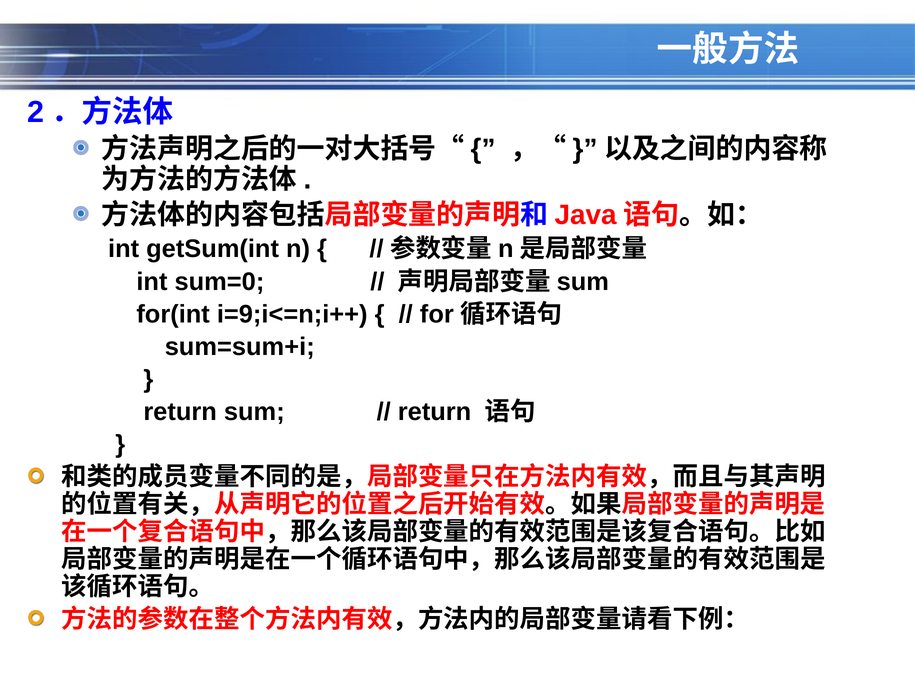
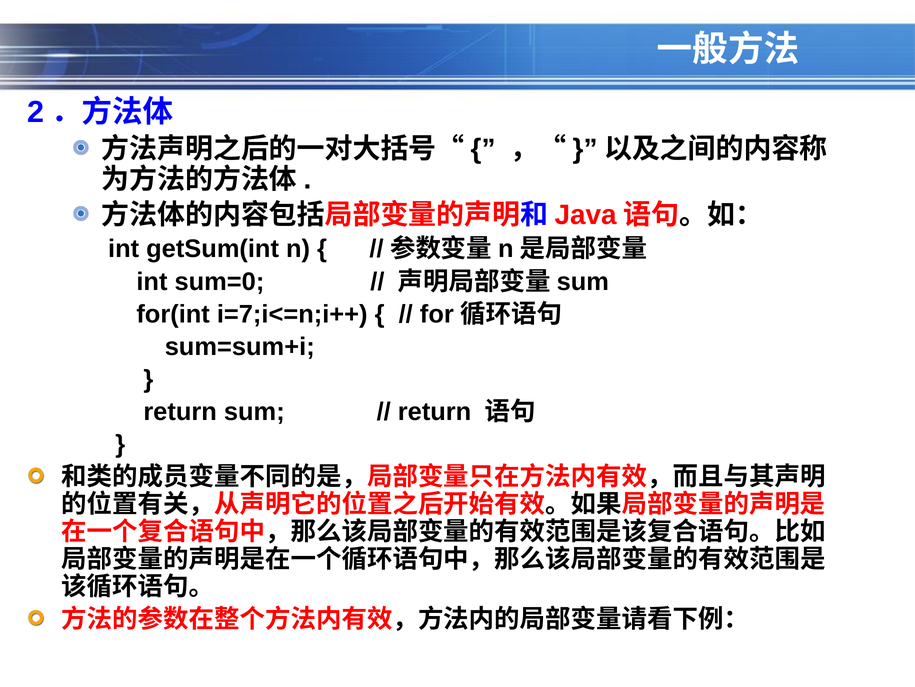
i=9;i<=n;i++: i=9;i<=n;i++ -> i=7;i<=n;i++ (292, 314)
